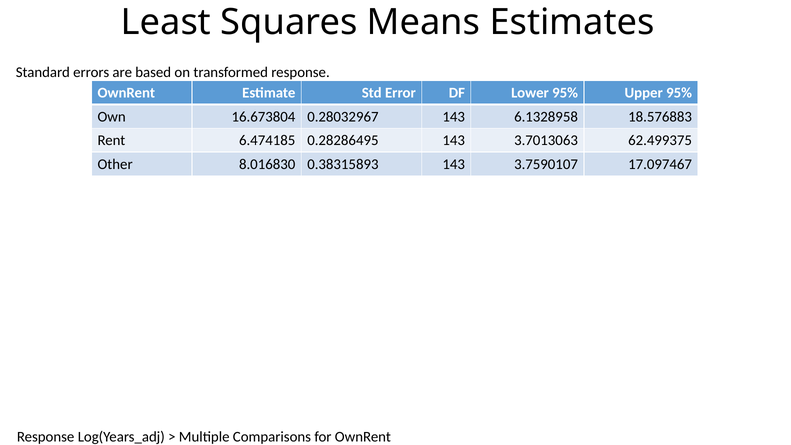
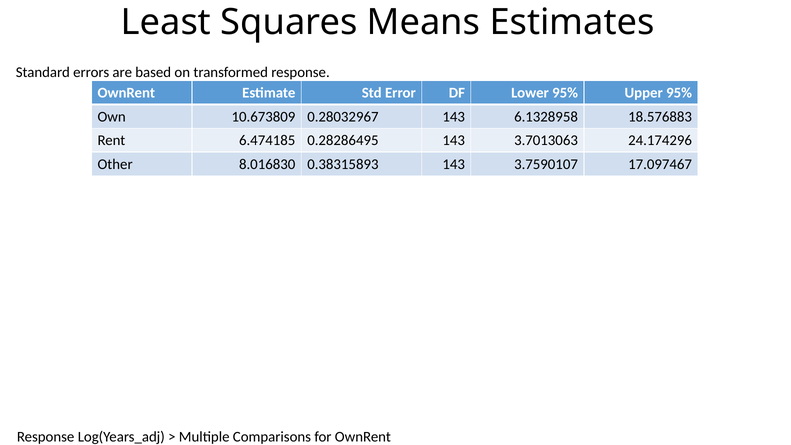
16.673804: 16.673804 -> 10.673809 (263, 117)
62.499375: 62.499375 -> 24.174296 (660, 140)
